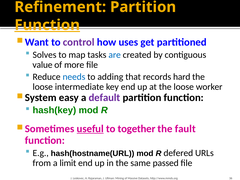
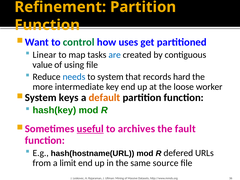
Function underline: present -> none (47, 25)
control colour: purple -> green (79, 42)
Solves: Solves -> Linear (44, 55)
more: more -> using (74, 65)
adding: adding -> system (110, 77)
loose: loose -> more (43, 87)
easy: easy -> keys (69, 98)
default colour: purple -> orange (104, 98)
together: together -> archives (136, 129)
passed: passed -> source (166, 163)
